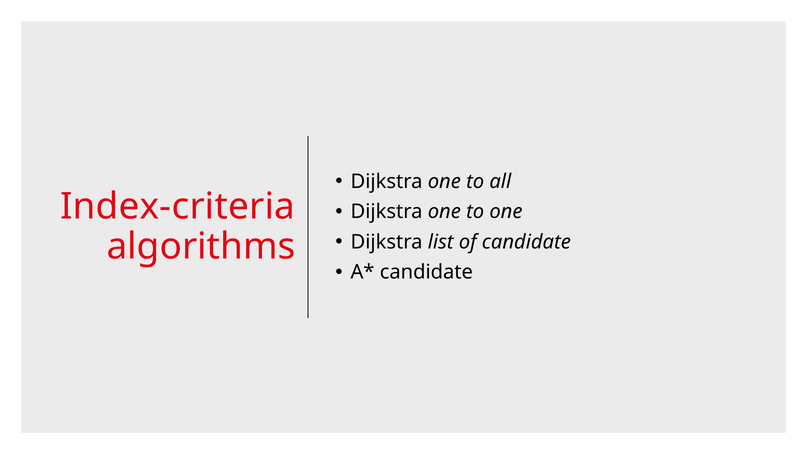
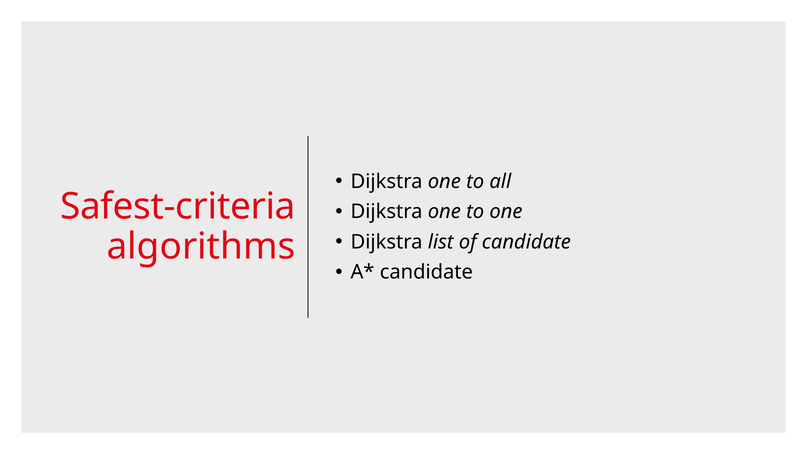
Index-criteria: Index-criteria -> Safest-criteria (178, 207)
